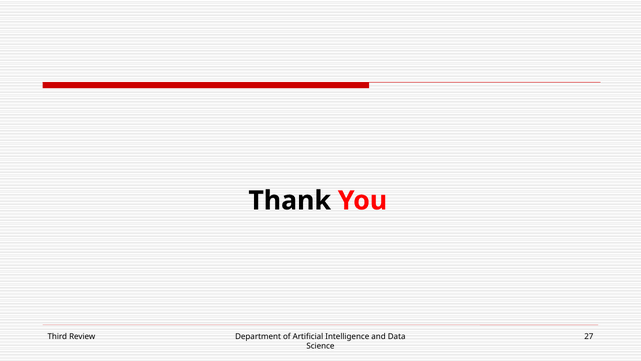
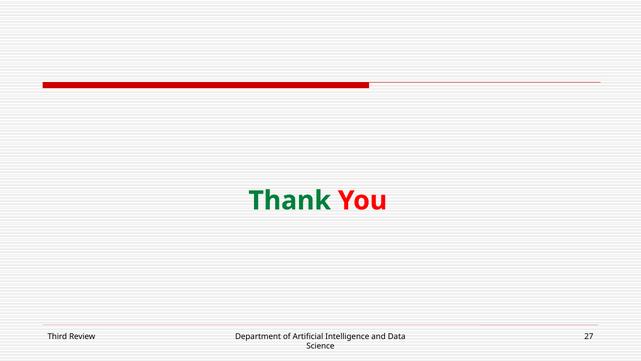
Thank colour: black -> green (290, 200)
